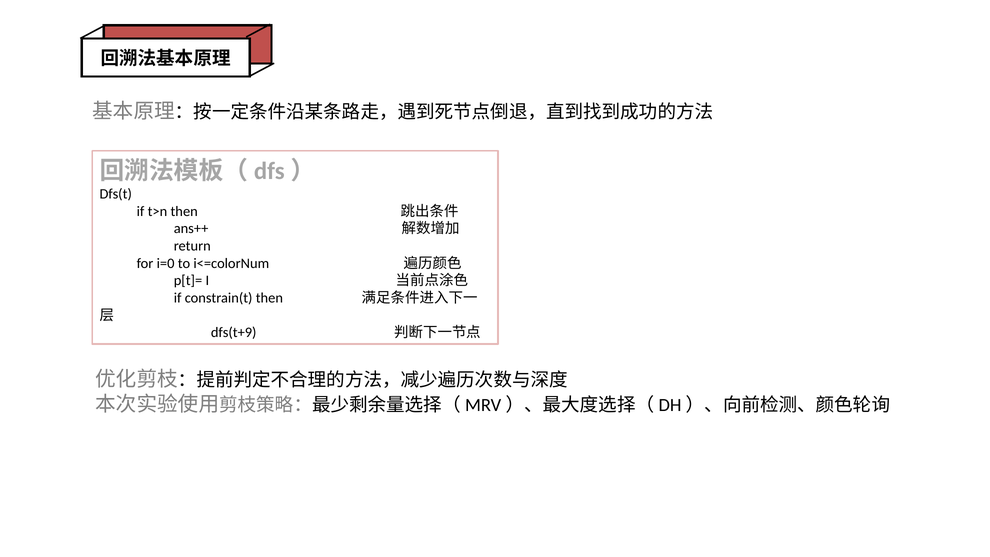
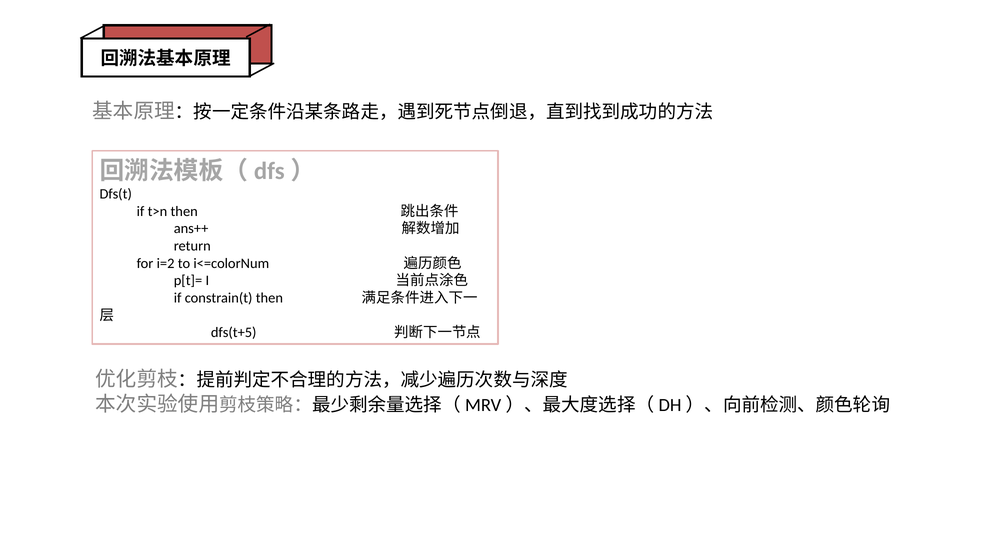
i=0: i=0 -> i=2 (166, 263)
dfs(t+9: dfs(t+9 -> dfs(t+5 (234, 333)
